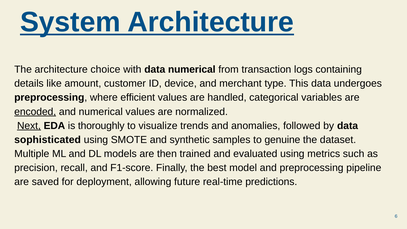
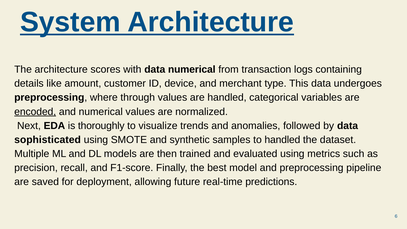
choice: choice -> scores (106, 70)
efficient: efficient -> through (138, 98)
Next underline: present -> none (29, 126)
to genuine: genuine -> handled (282, 140)
